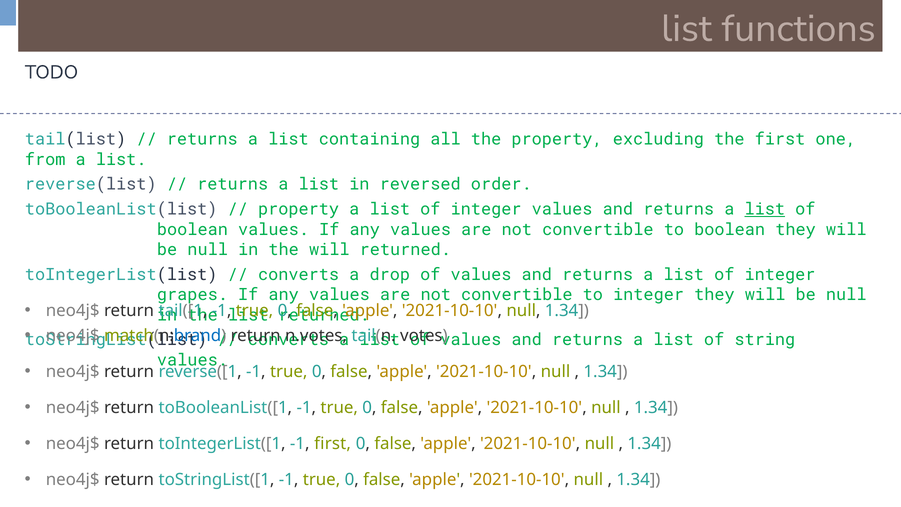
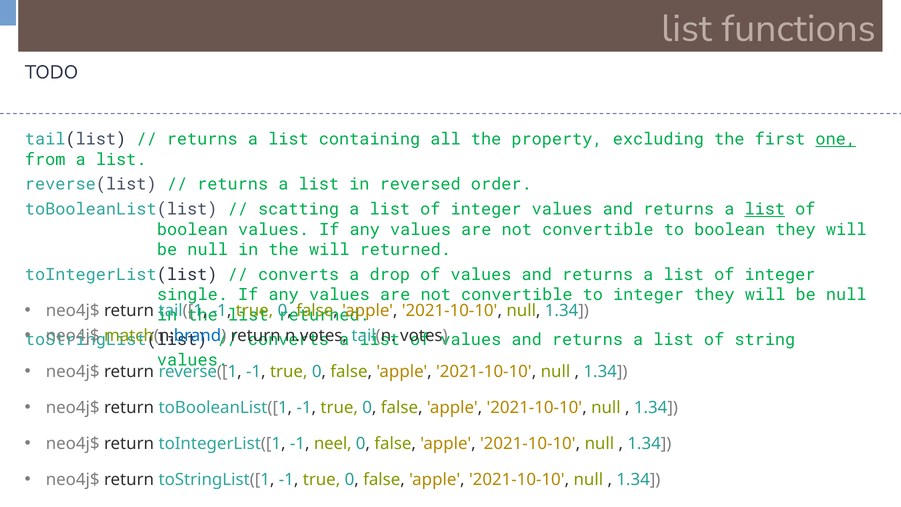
one underline: none -> present (836, 139)
property: property -> scatting (299, 209)
grapes: grapes -> single (192, 295)
-1 first: first -> neel (333, 444)
